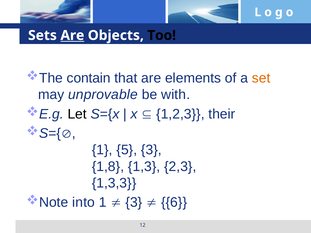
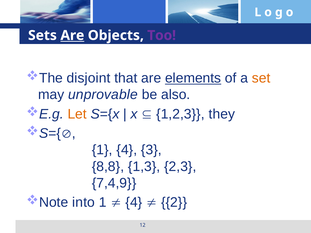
Too colour: black -> purple (162, 35)
contain: contain -> disjoint (89, 78)
elements underline: none -> present (193, 78)
with: with -> also (176, 95)
Let colour: black -> orange (77, 114)
their: their -> they (222, 114)
1 5: 5 -> 4 (127, 150)
1,8: 1,8 -> 8,8 (108, 167)
1,3,3: 1,3,3 -> 7,4,9 (114, 183)
3: 3 -> 4 (134, 203)
6: 6 -> 2 (174, 203)
